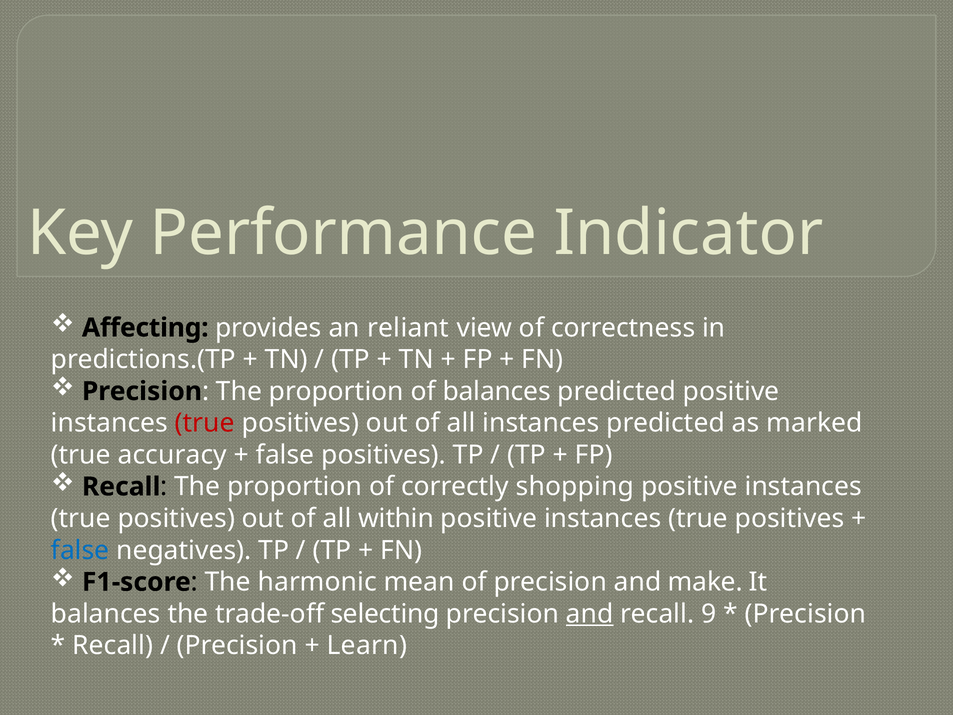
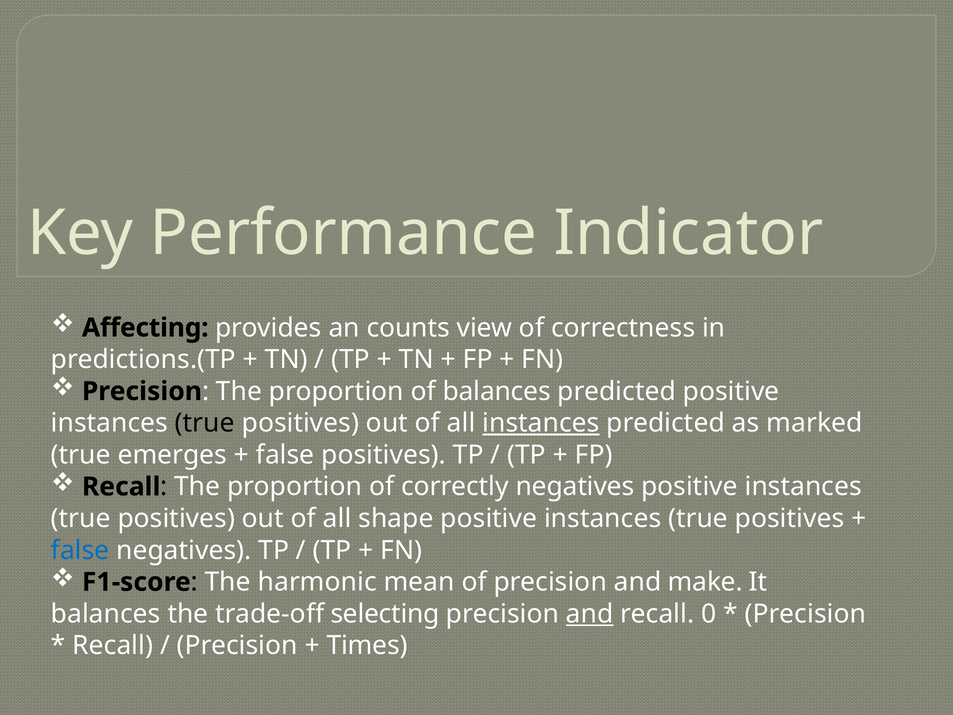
reliant: reliant -> counts (408, 328)
true colour: red -> black (205, 423)
instances underline: none -> present (541, 423)
accuracy: accuracy -> emerges (172, 455)
correctly shopping: shopping -> negatives (575, 487)
within: within -> shape (396, 518)
9: 9 -> 0 (709, 614)
Learn: Learn -> Times (367, 645)
